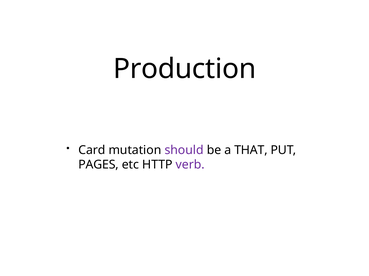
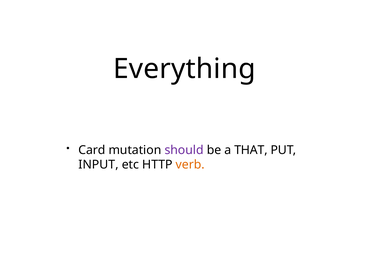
Production: Production -> Everything (184, 69)
PAGES: PAGES -> INPUT (98, 165)
verb colour: purple -> orange (190, 165)
